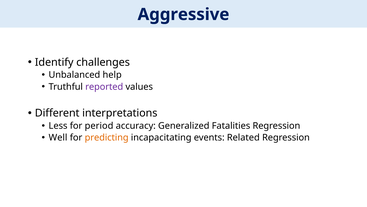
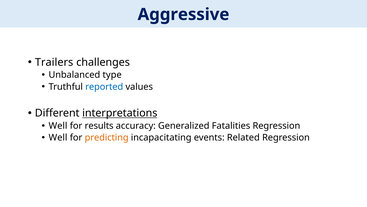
Identify: Identify -> Trailers (54, 62)
help: help -> type (112, 75)
reported colour: purple -> blue (104, 87)
interpretations underline: none -> present (120, 113)
Less: Less -> Well (58, 126)
period: period -> results (99, 126)
